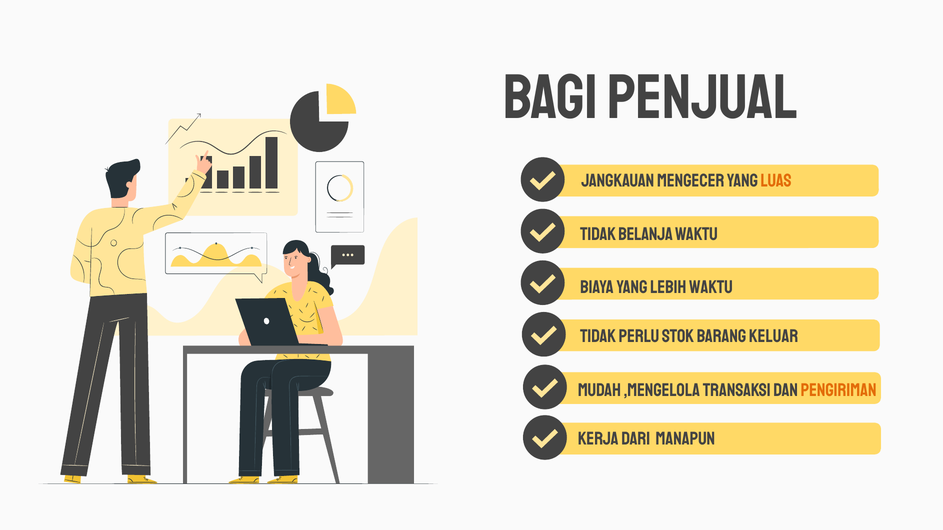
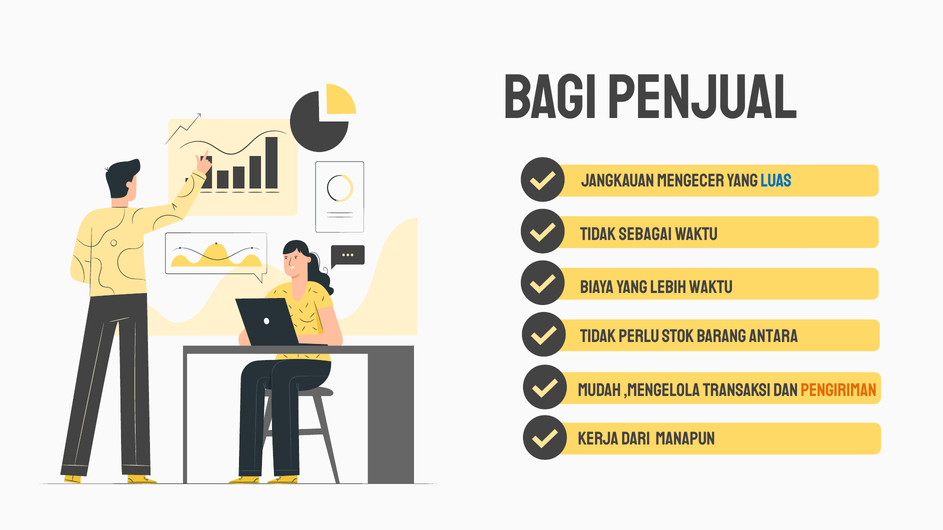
luas colour: orange -> blue (776, 181)
belanja: belanja -> sebagai (645, 235)
keluar: keluar -> antara (774, 337)
